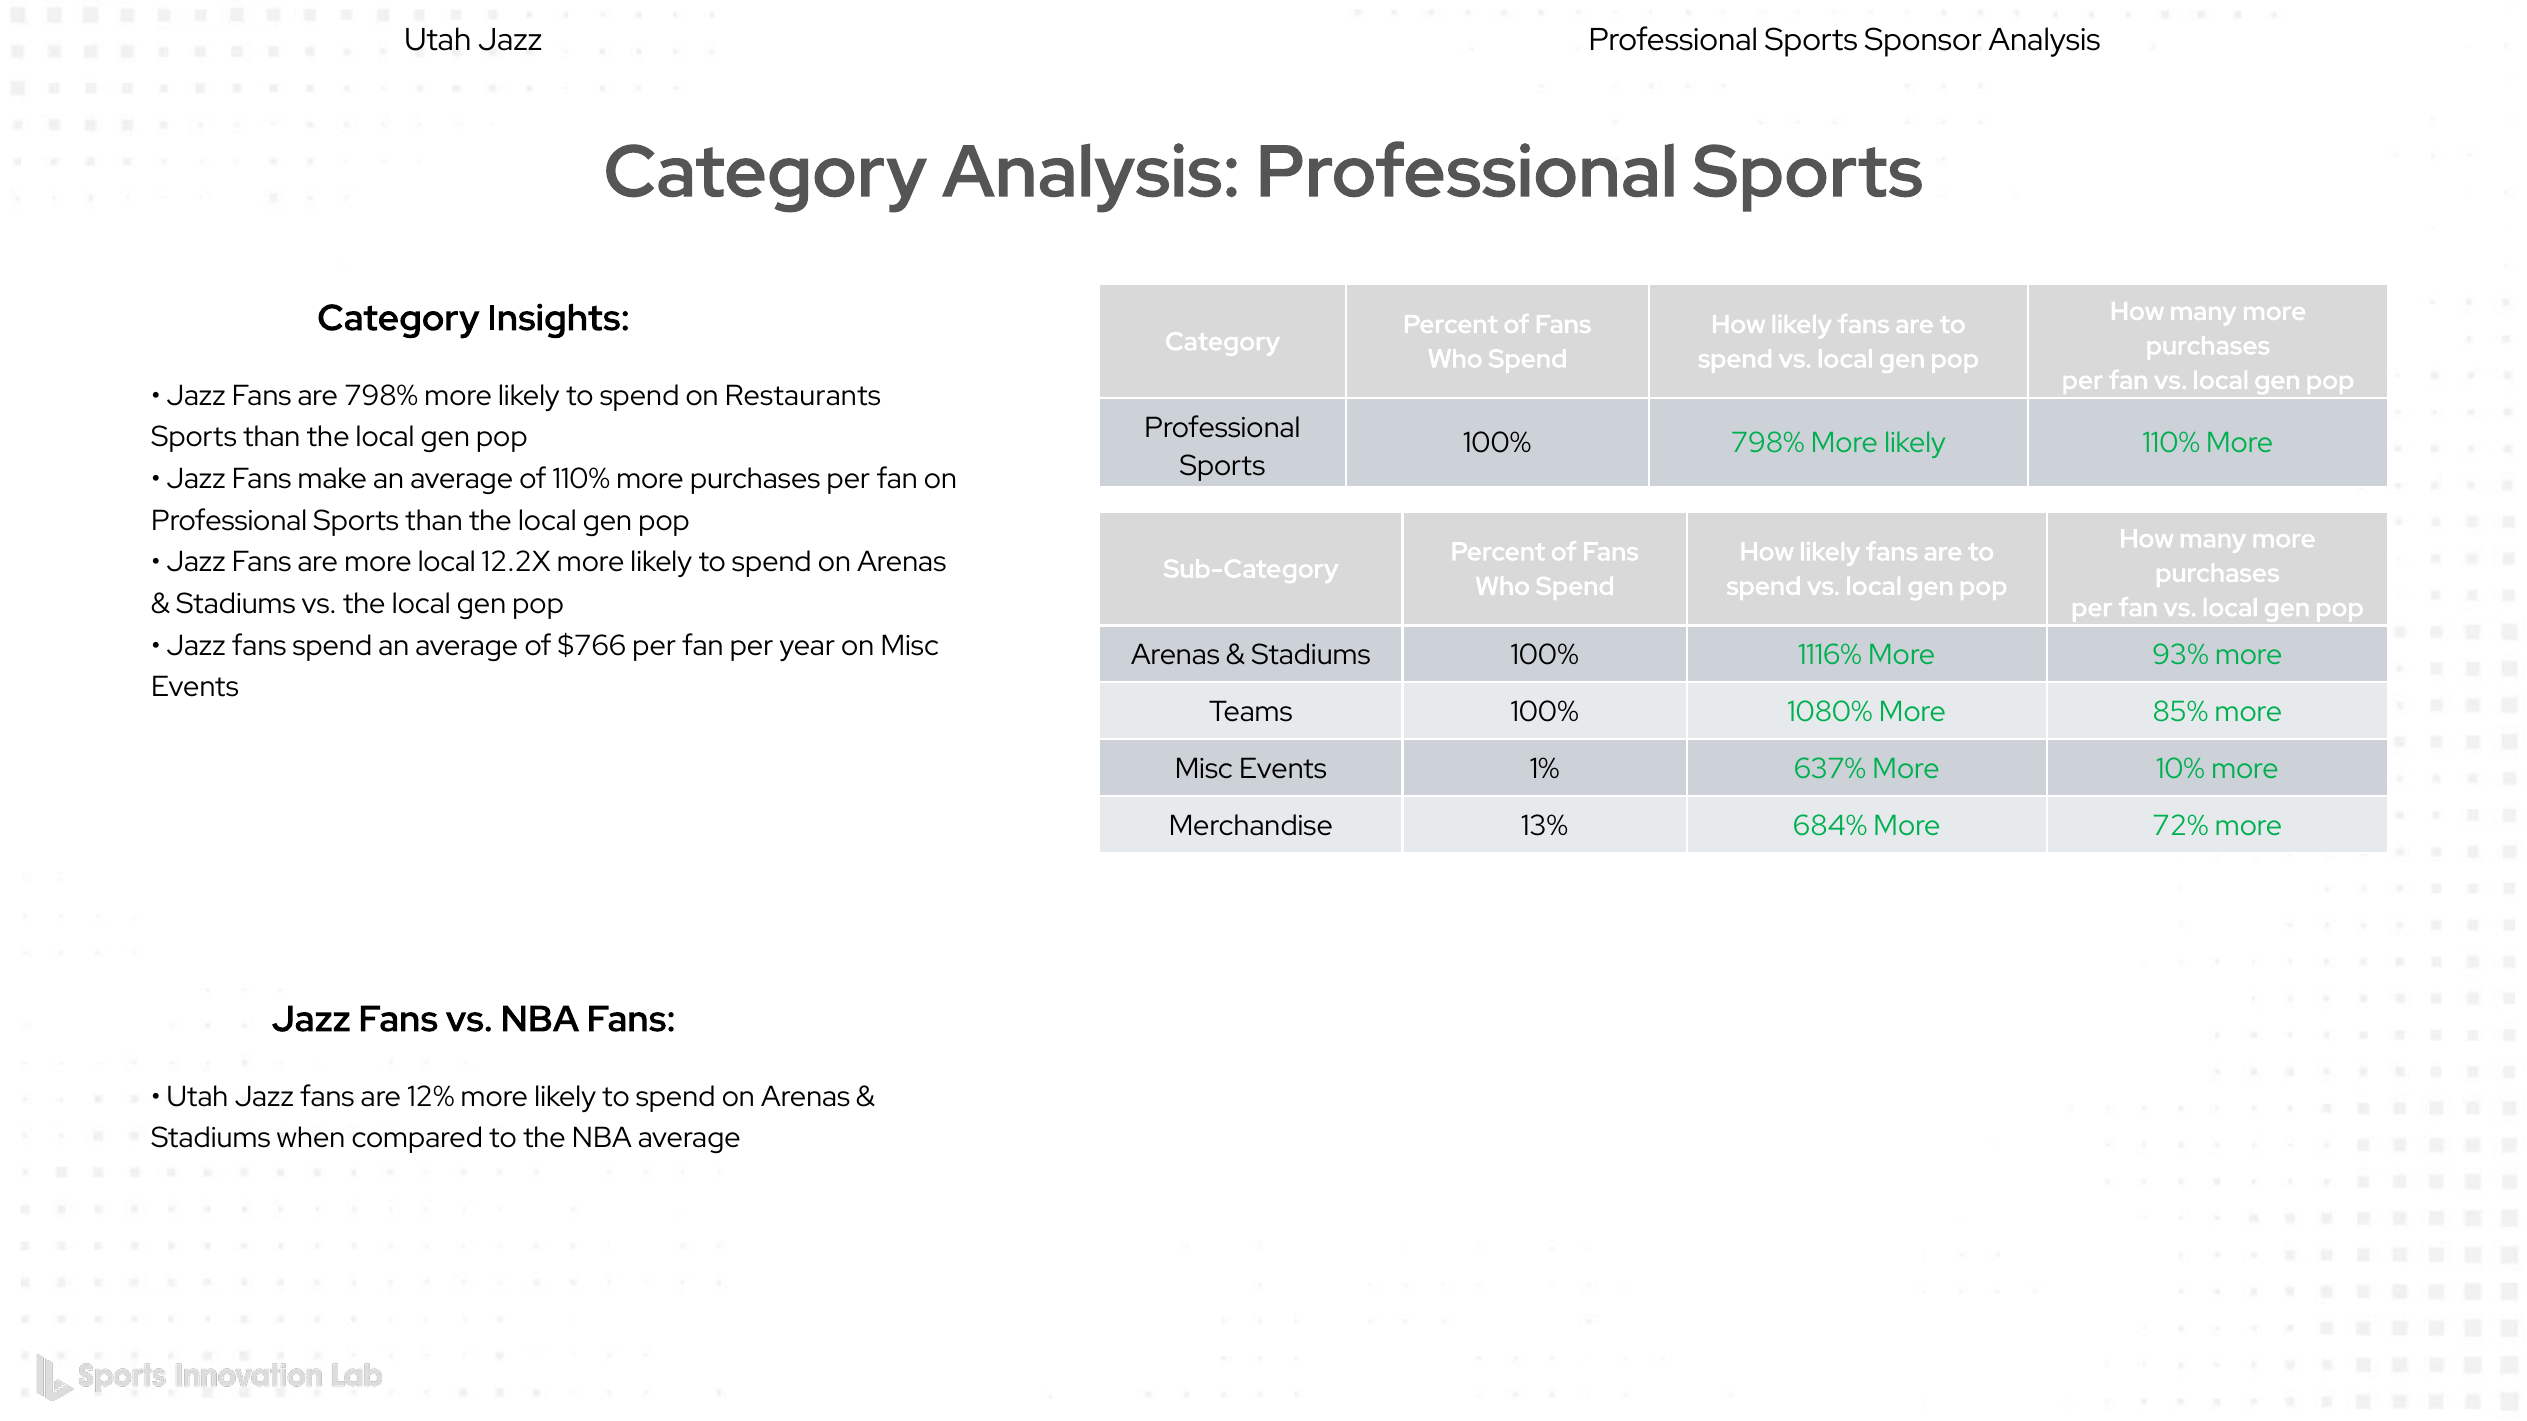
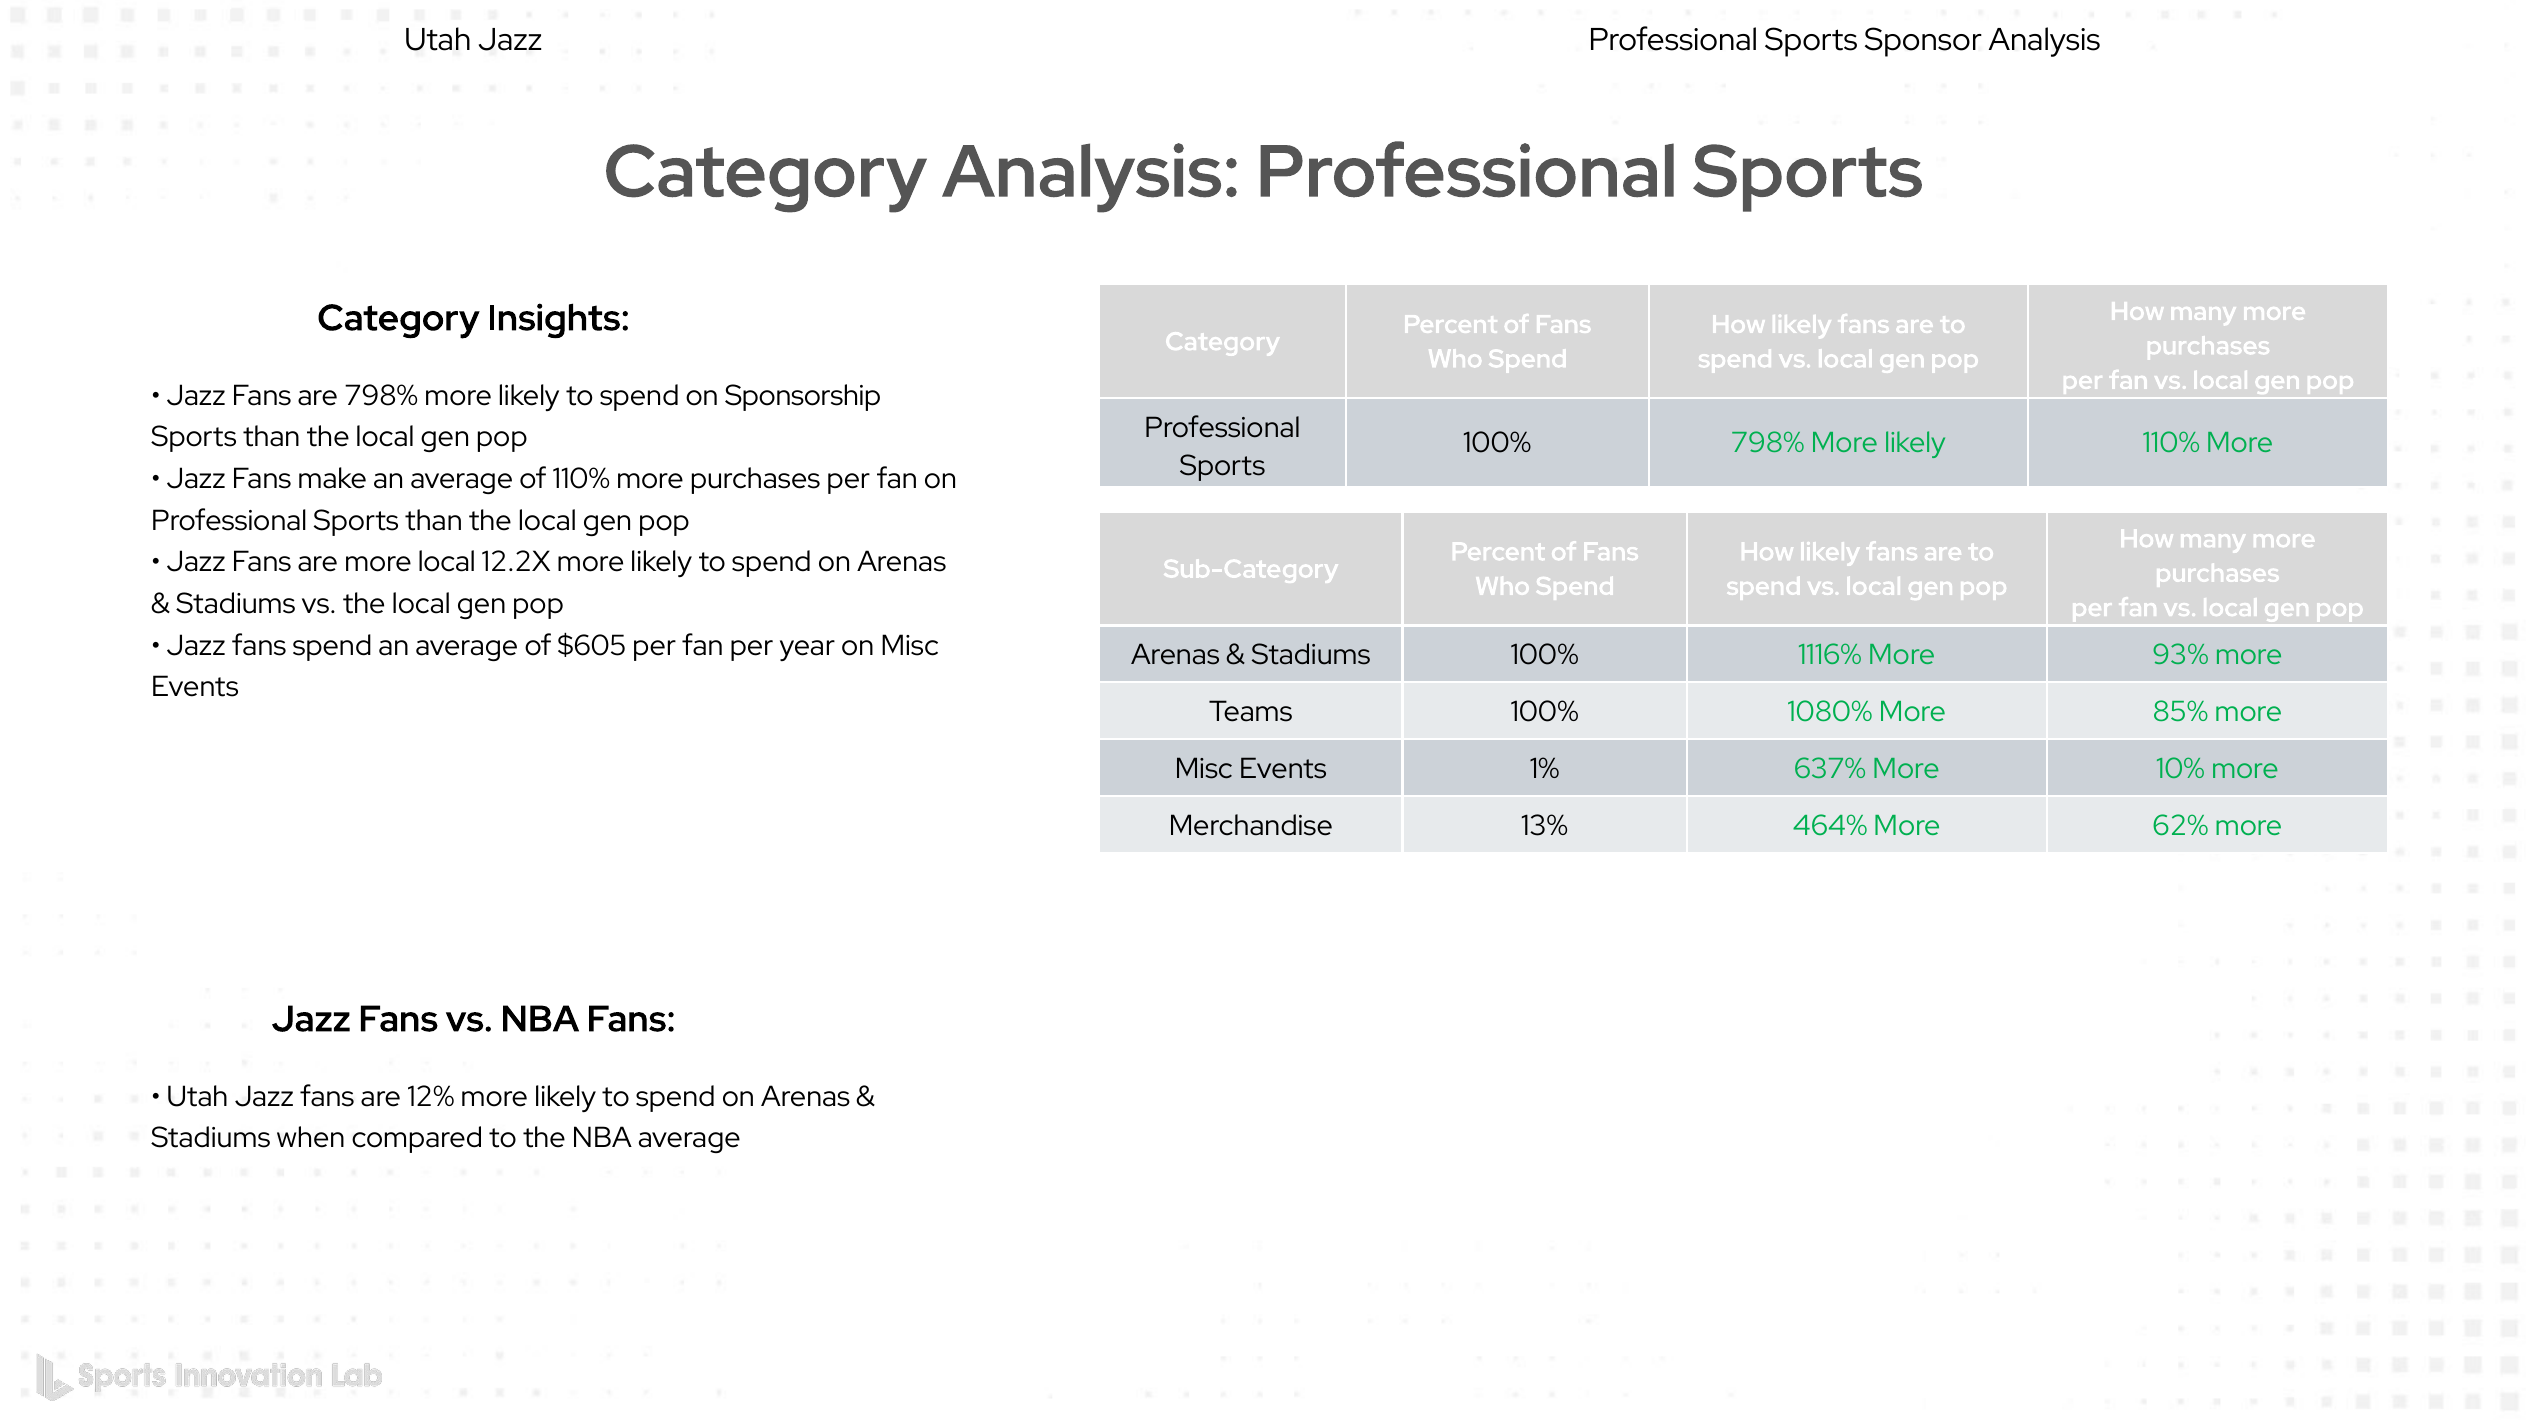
Restaurants: Restaurants -> Sponsorship (803, 396)
$766: $766 -> $605 (592, 646)
684%: 684% -> 464% (1830, 826)
72%: 72% -> 62% (2180, 826)
